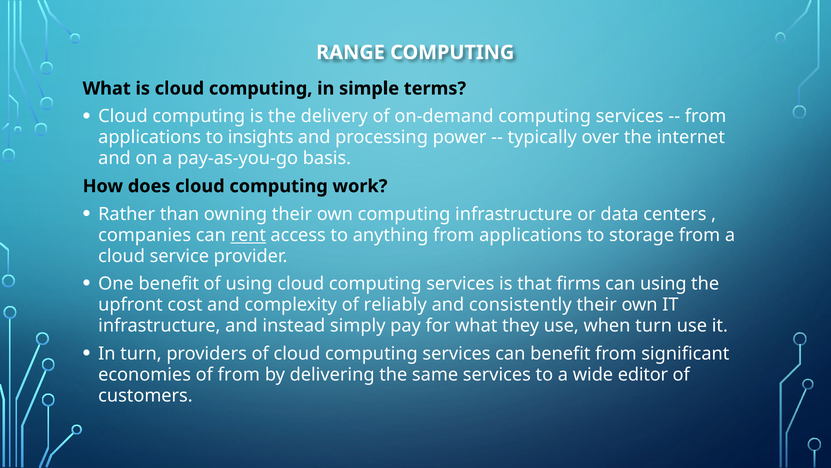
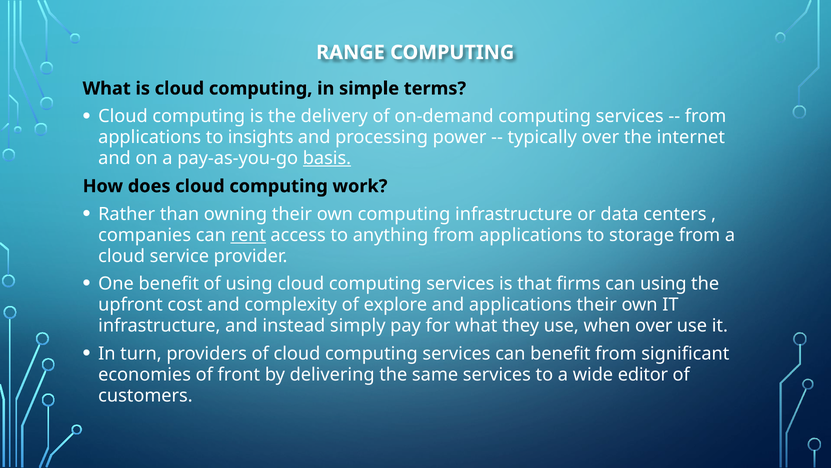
basis underline: none -> present (327, 158)
reliably: reliably -> explore (395, 304)
and consistently: consistently -> applications (520, 304)
when turn: turn -> over (654, 325)
of from: from -> front (239, 374)
